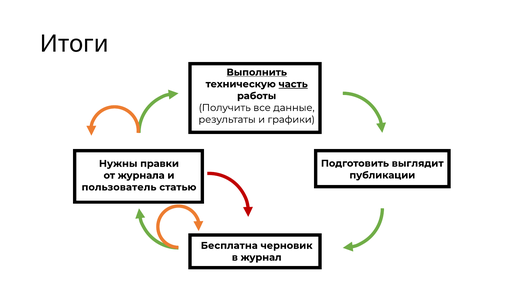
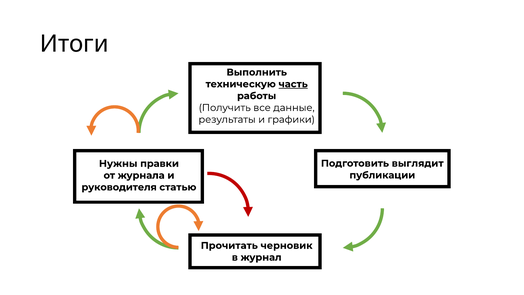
Выполнить underline: present -> none (257, 72)
пользователь: пользователь -> руководителя (119, 187)
Бесплатна: Бесплатна -> Прочитать (229, 245)
